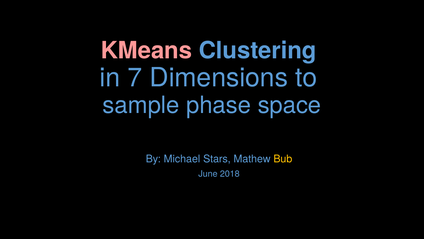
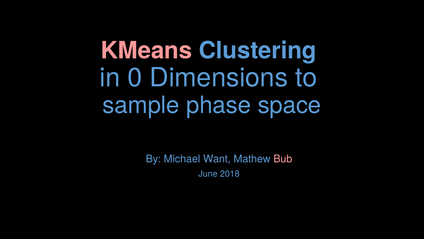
7: 7 -> 0 (135, 78)
Stars: Stars -> Want (217, 159)
Bub colour: yellow -> pink (283, 159)
